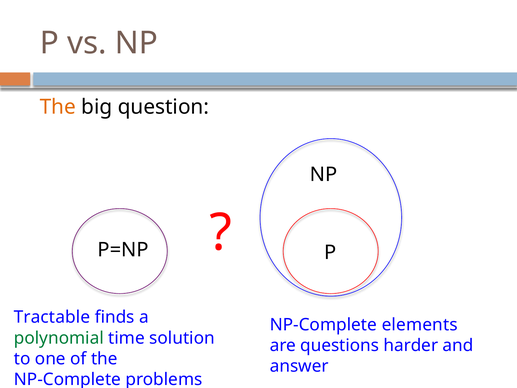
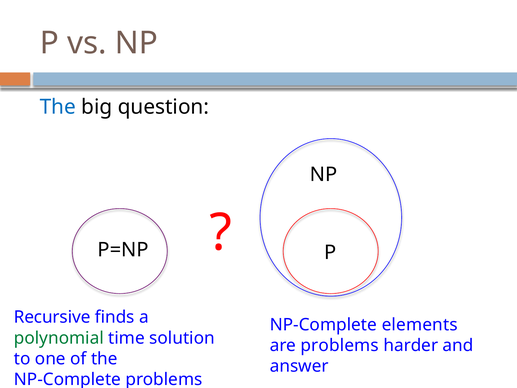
The colour: orange -> blue (58, 107)
Tractable: Tractable -> Recursive (52, 317)
are questions: questions -> problems (340, 345)
